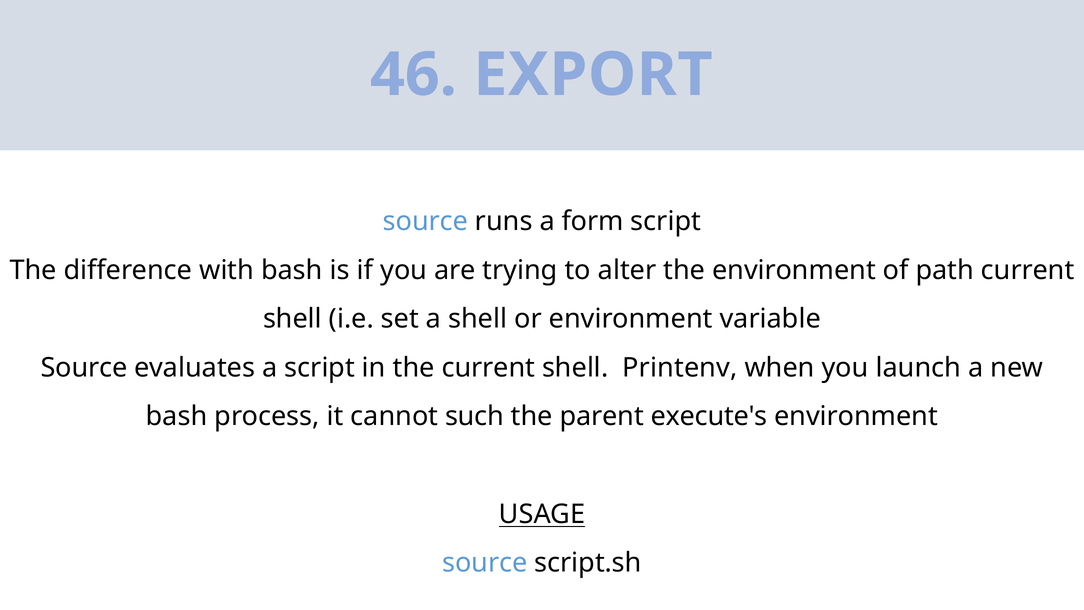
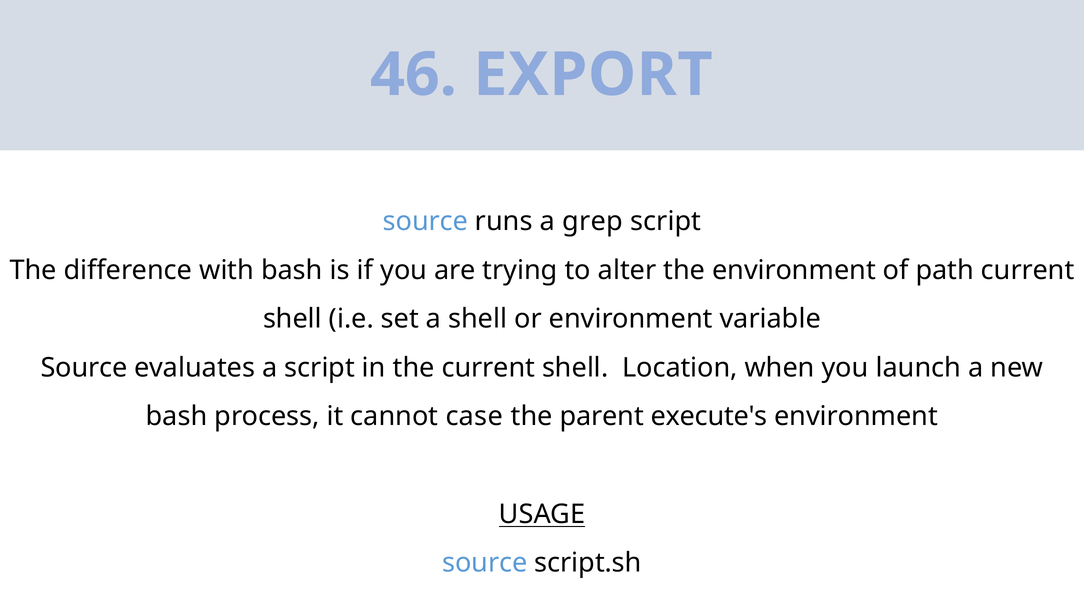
form: form -> grep (592, 221)
Printenv: Printenv -> Location (680, 368)
such: such -> case (474, 416)
